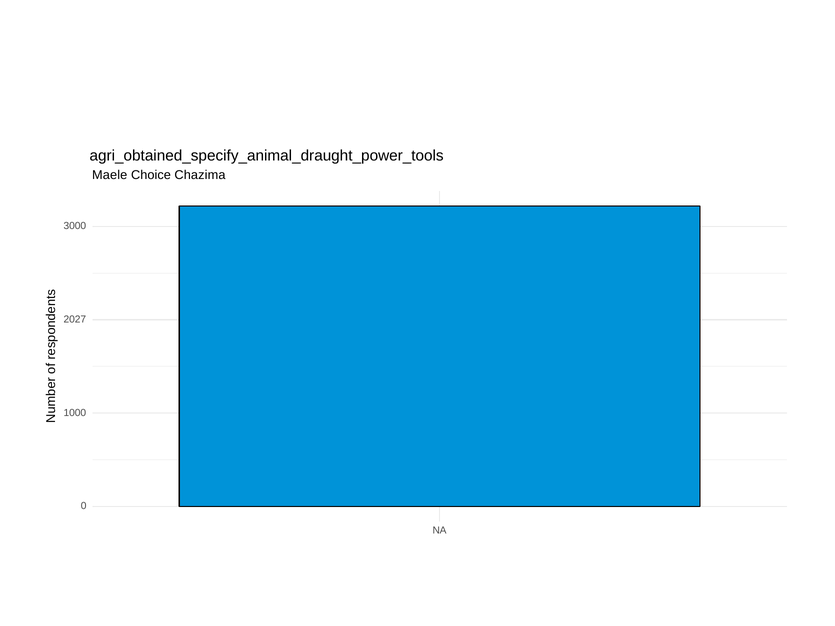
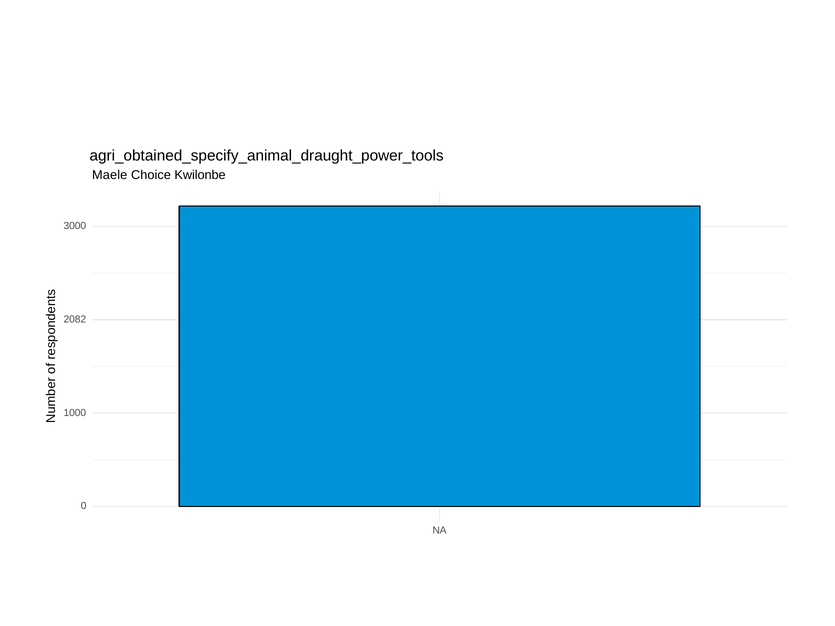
Chazima: Chazima -> Kwilonbe (200, 175)
2027: 2027 -> 2082 (75, 320)
